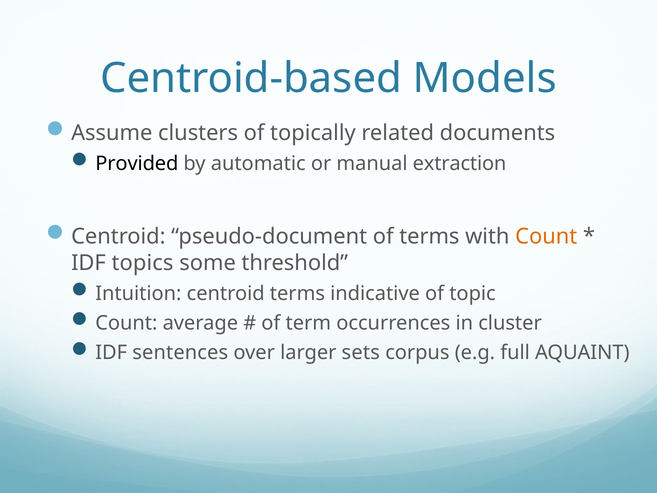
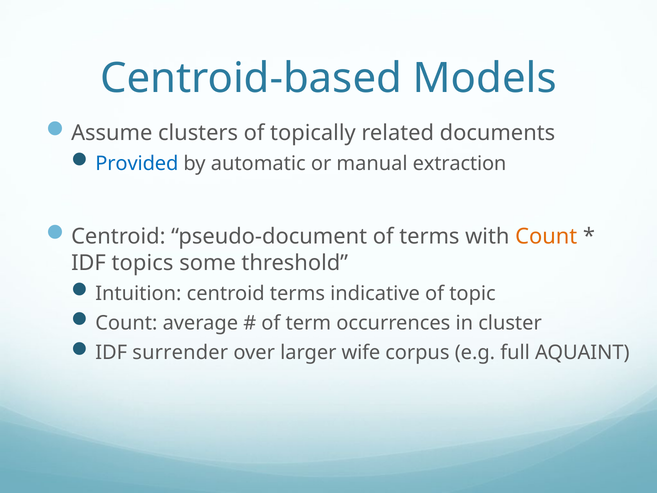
Provided colour: black -> blue (137, 163)
sentences: sentences -> surrender (180, 352)
sets: sets -> wife (361, 352)
